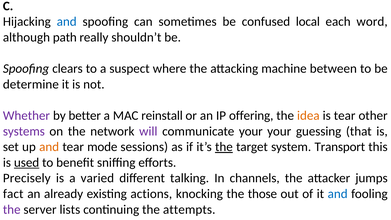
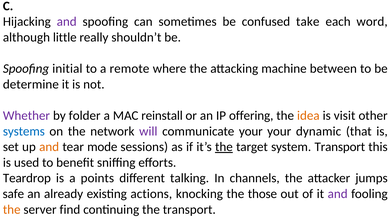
and colour: blue -> purple (67, 22)
local: local -> take (308, 22)
path: path -> little (65, 37)
clears: clears -> initial (67, 69)
suspect: suspect -> remote (129, 69)
better: better -> folder (85, 116)
is tear: tear -> visit (345, 116)
systems colour: purple -> blue (24, 131)
guessing: guessing -> dynamic (319, 131)
used underline: present -> none (27, 162)
Precisely: Precisely -> Teardrop (27, 178)
varied: varied -> points (97, 178)
fact: fact -> safe (13, 194)
and colour: blue -> purple (338, 194)
the colour: purple -> orange (12, 209)
lists: lists -> find (70, 209)
the attempts: attempts -> transport (189, 209)
